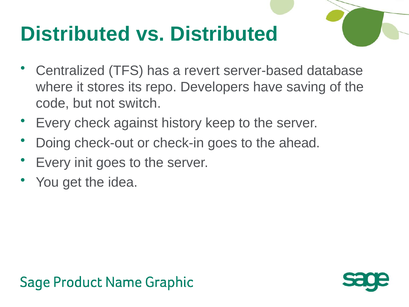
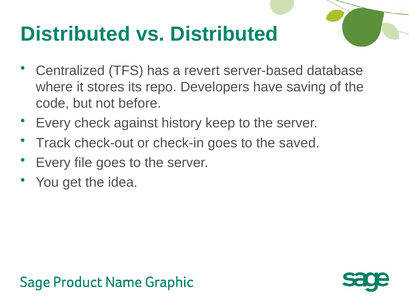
switch: switch -> before (140, 103)
Doing: Doing -> Track (53, 143)
ahead: ahead -> saved (299, 143)
init: init -> file (83, 163)
